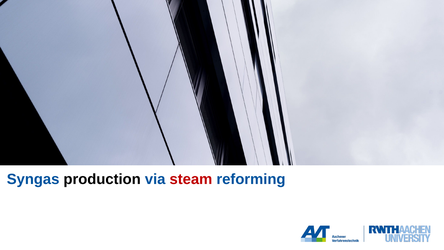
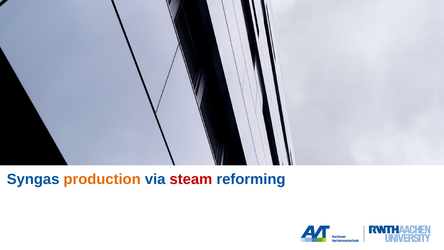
production colour: black -> orange (102, 179)
